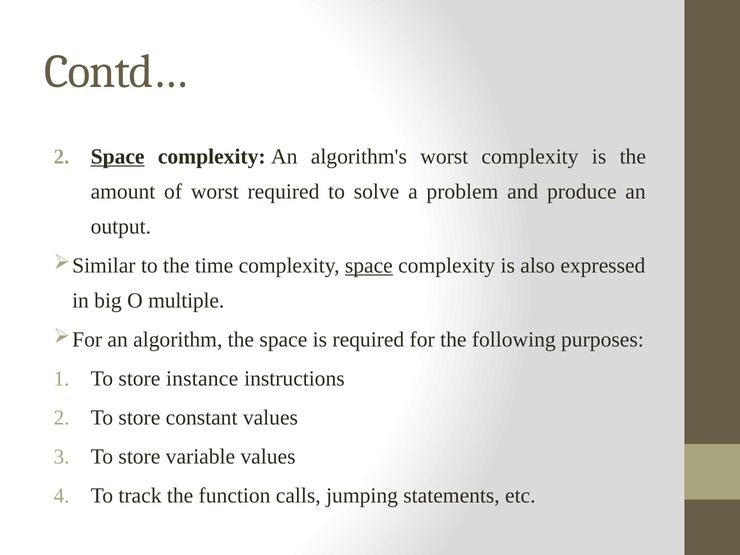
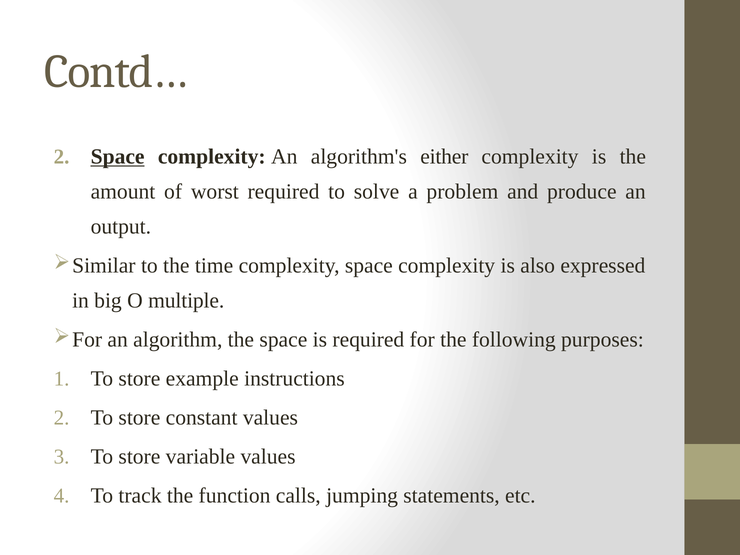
algorithm's worst: worst -> either (444, 157)
space underline: present -> none (369, 266)
instance: instance -> example (202, 379)
